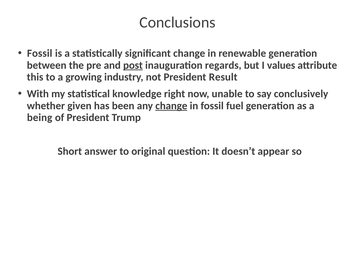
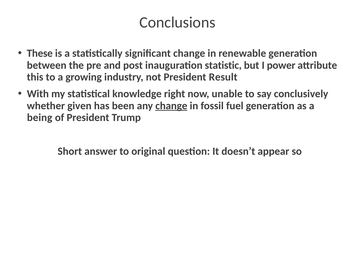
Fossil: Fossil -> These (40, 53)
post underline: present -> none (133, 65)
regards: regards -> statistic (223, 65)
values: values -> power (281, 65)
